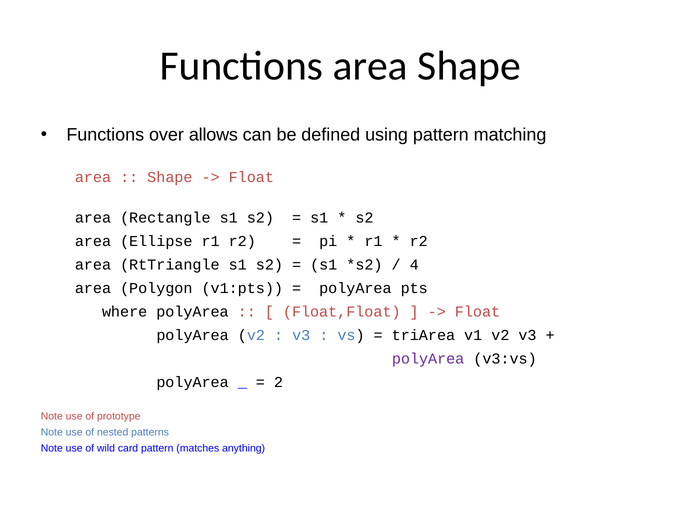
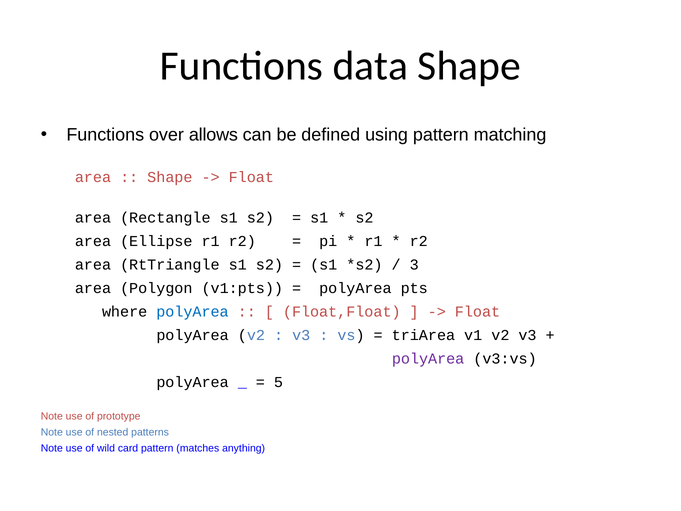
Functions area: area -> data (370, 66)
4: 4 -> 3 (414, 265)
polyArea colour: black -> blue (192, 312)
2: 2 -> 5 (279, 382)
